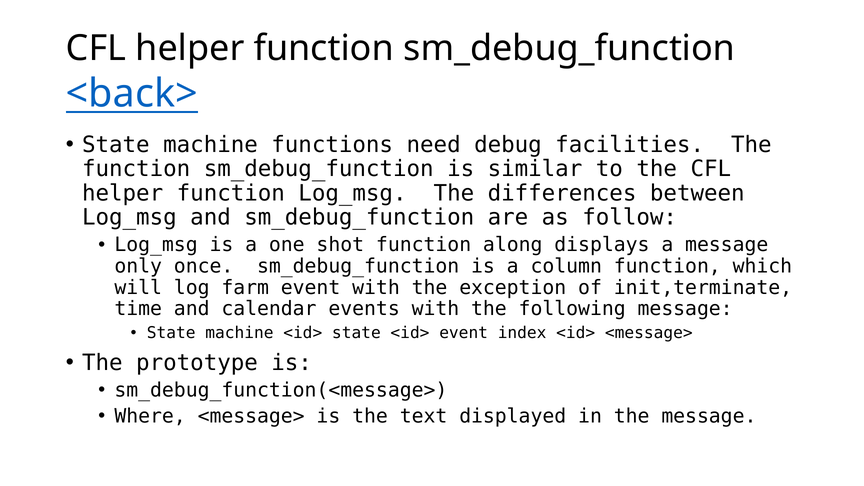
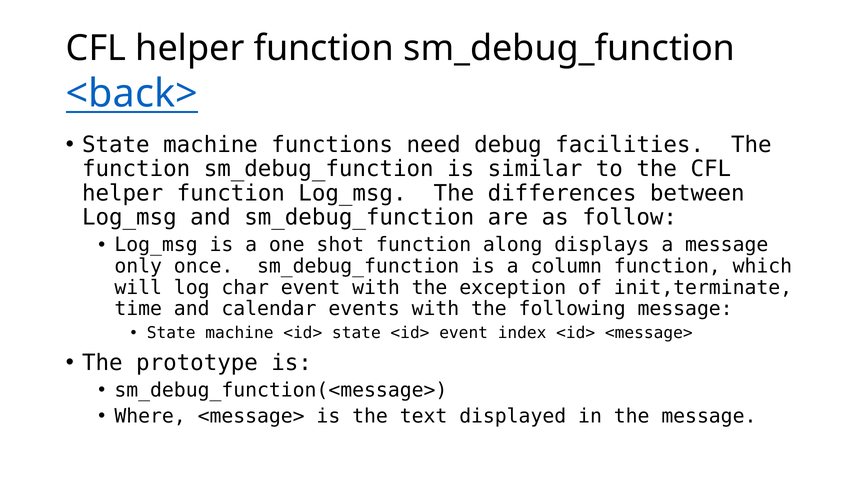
farm: farm -> char (245, 288)
